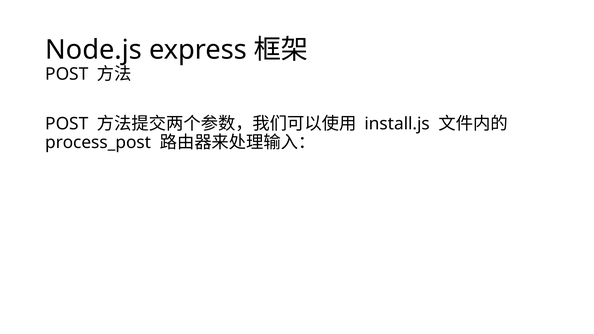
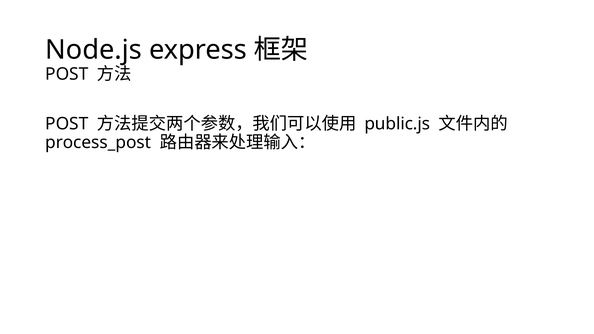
install.js: install.js -> public.js (397, 124)
